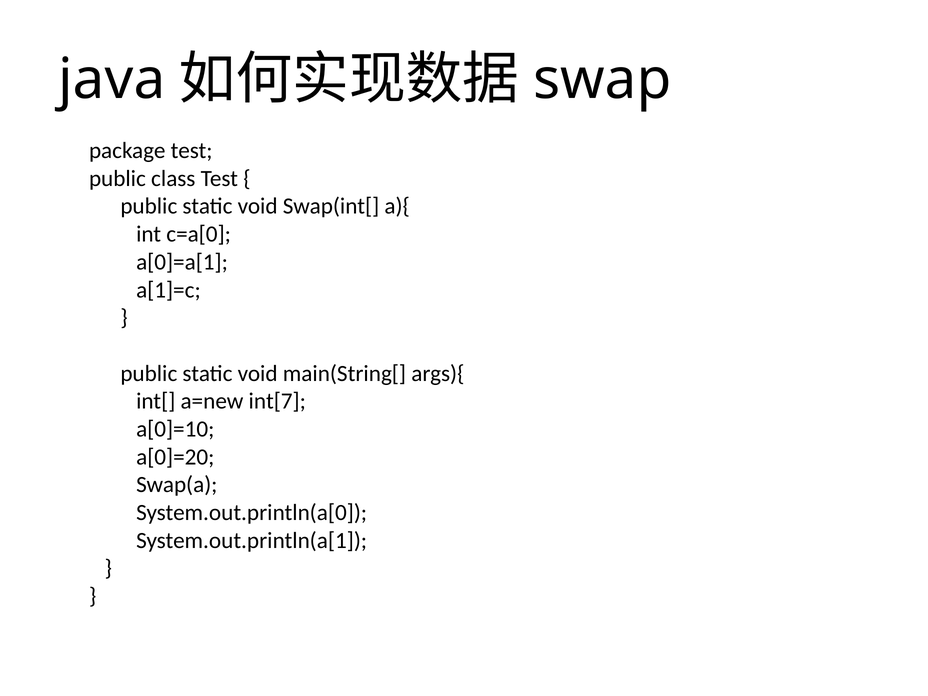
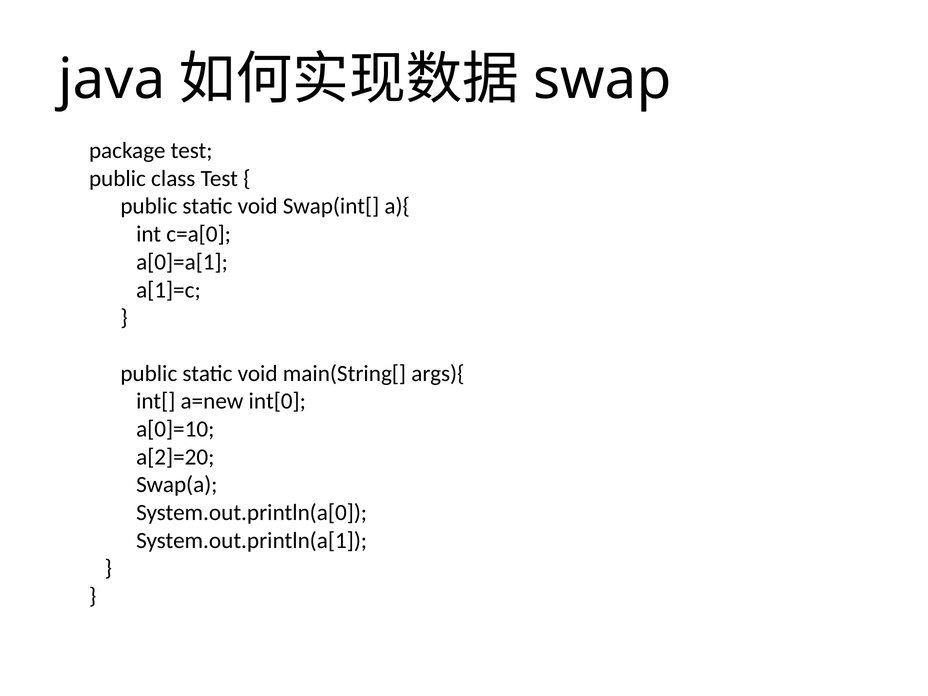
int[7: int[7 -> int[0 (277, 401)
a[0]=20: a[0]=20 -> a[2]=20 (175, 457)
